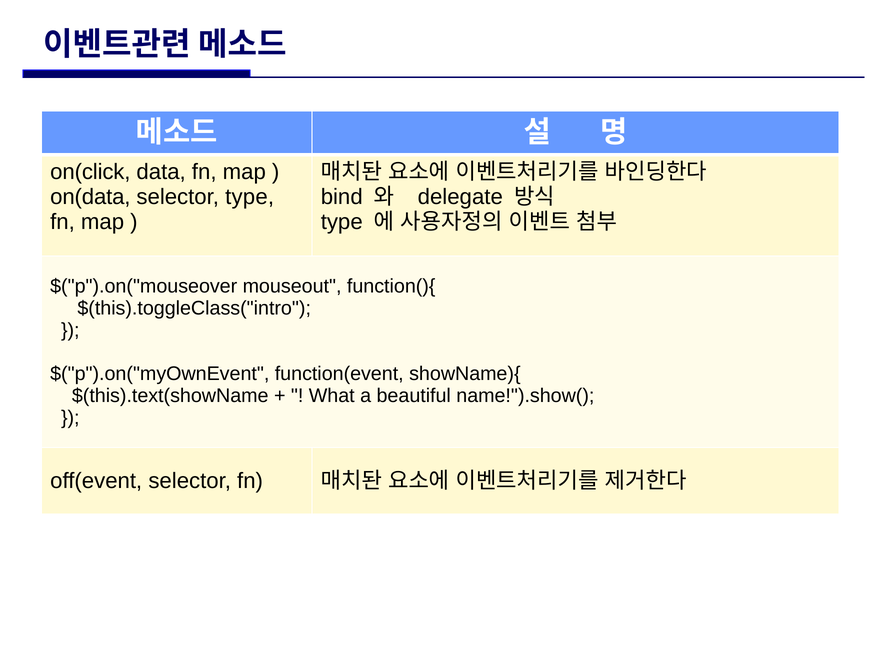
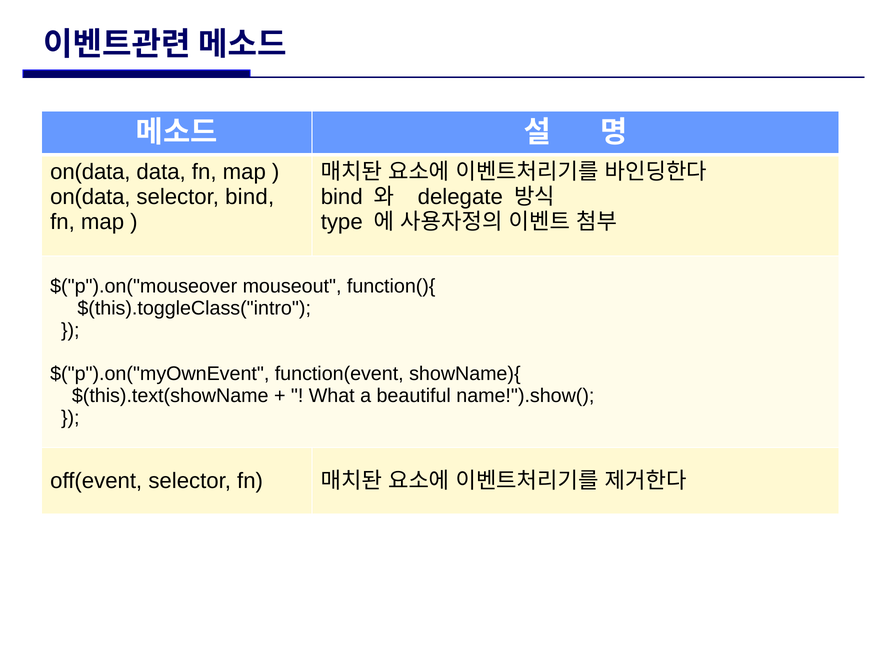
on(click: on(click -> on(data (90, 172)
selector type: type -> bind (250, 197)
